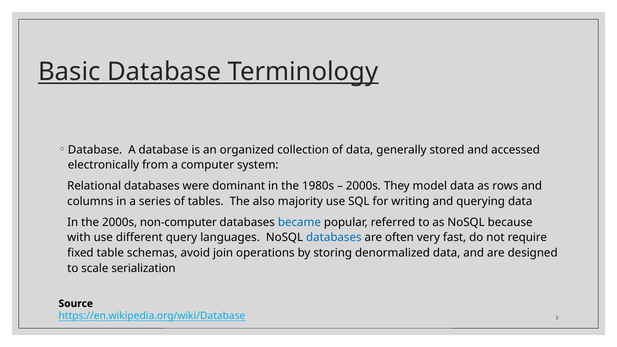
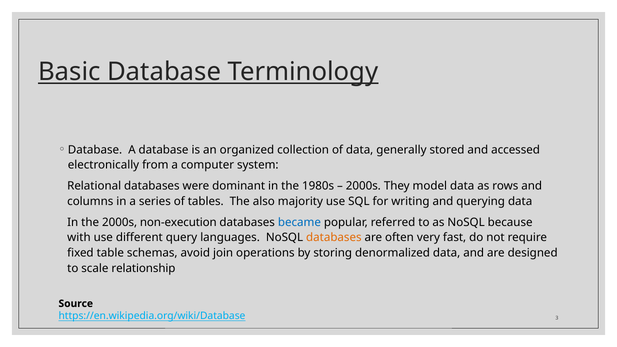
non-computer: non-computer -> non-execution (178, 222)
databases colour: blue -> orange (334, 238)
serialization: serialization -> relationship (143, 268)
